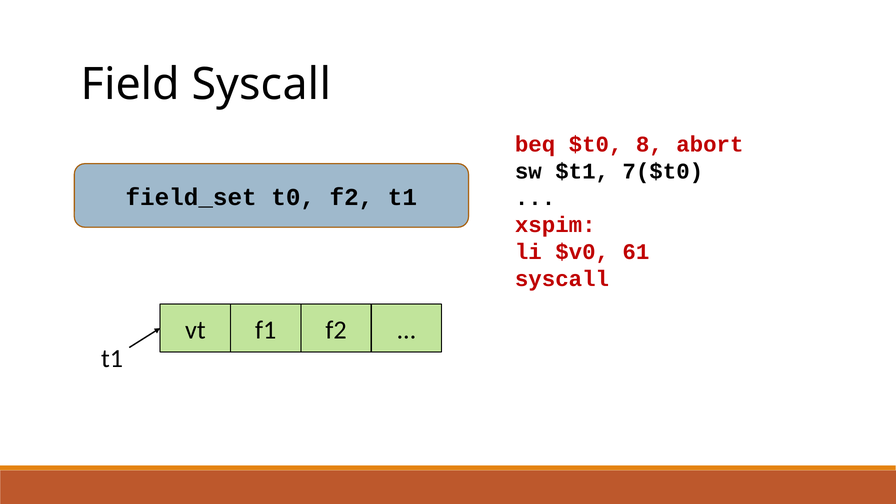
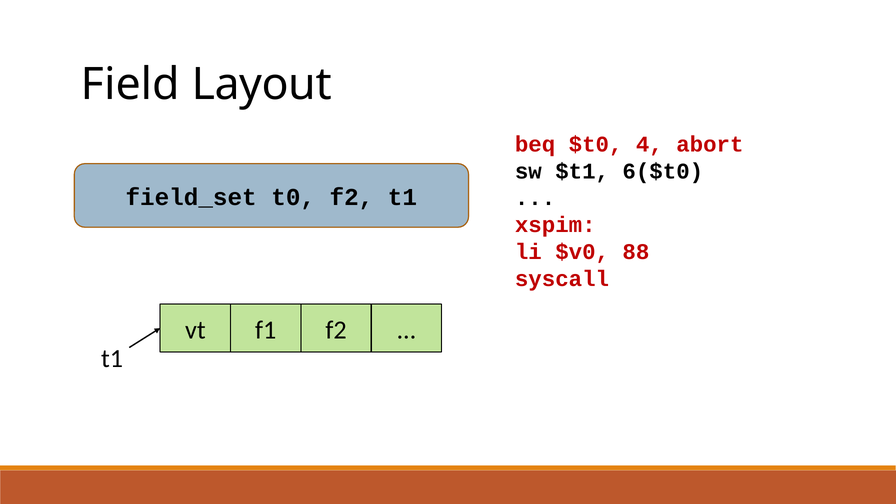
Field Syscall: Syscall -> Layout (262, 85)
8: 8 -> 4 (649, 144)
7($t0: 7($t0 -> 6($t0 (663, 171)
61: 61 -> 88 (636, 252)
